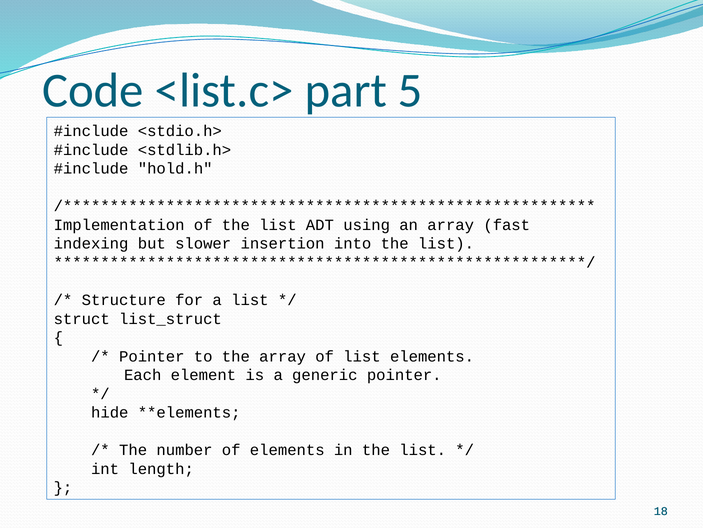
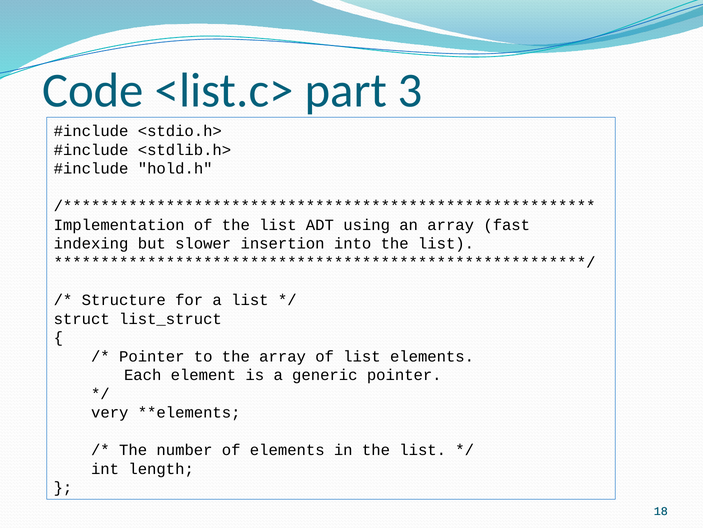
5: 5 -> 3 (410, 90)
hide: hide -> very (110, 412)
